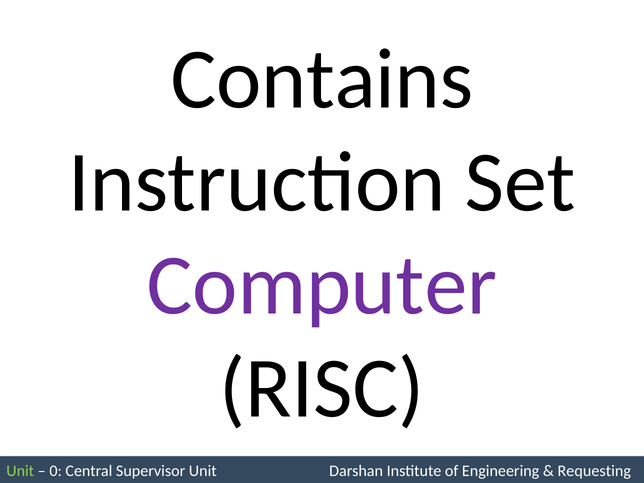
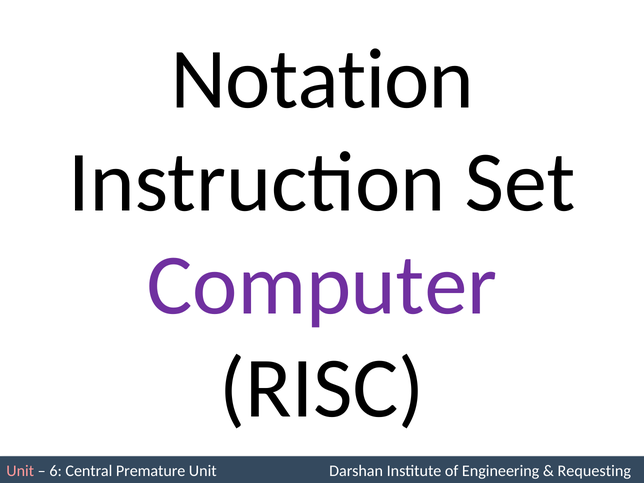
Contains: Contains -> Notation (322, 80)
Unit colour: light green -> pink (20, 471)
0: 0 -> 6 (56, 471)
Supervisor: Supervisor -> Premature (151, 471)
